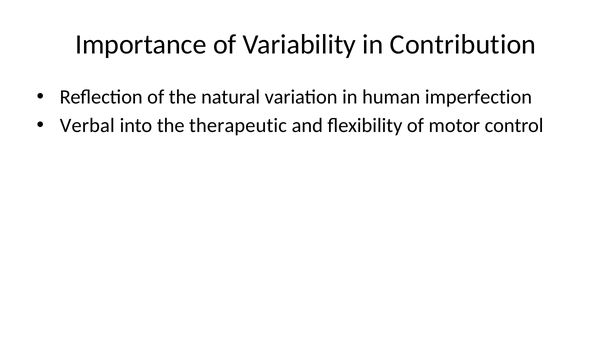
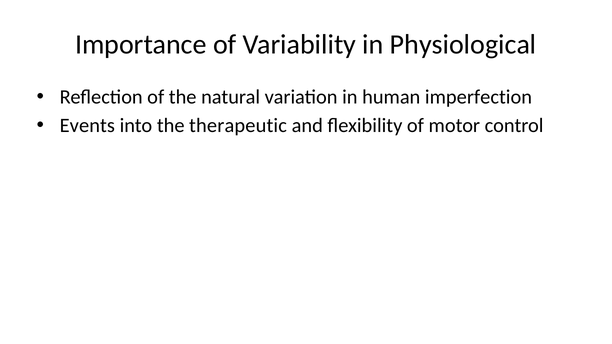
Contribution: Contribution -> Physiological (463, 44)
Verbal: Verbal -> Events (87, 126)
